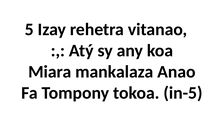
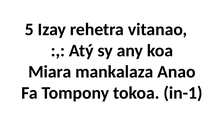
in-5: in-5 -> in-1 (183, 93)
